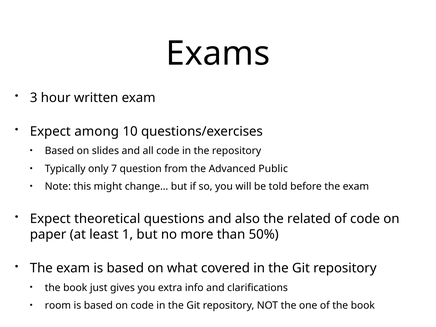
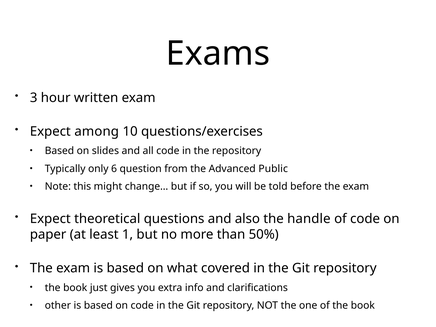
7: 7 -> 6 (114, 169)
related: related -> handle (309, 219)
room: room -> other (58, 305)
